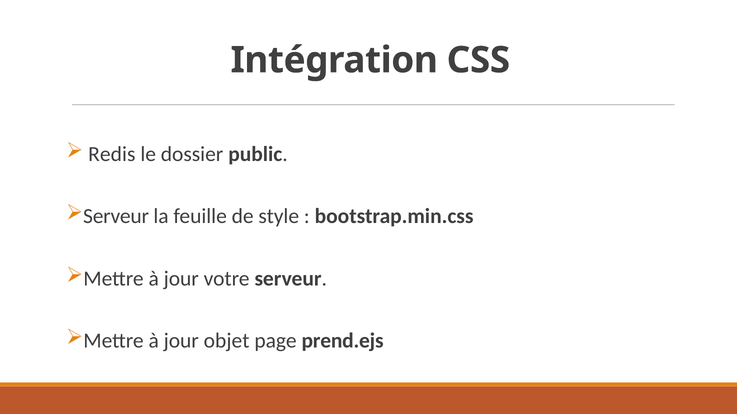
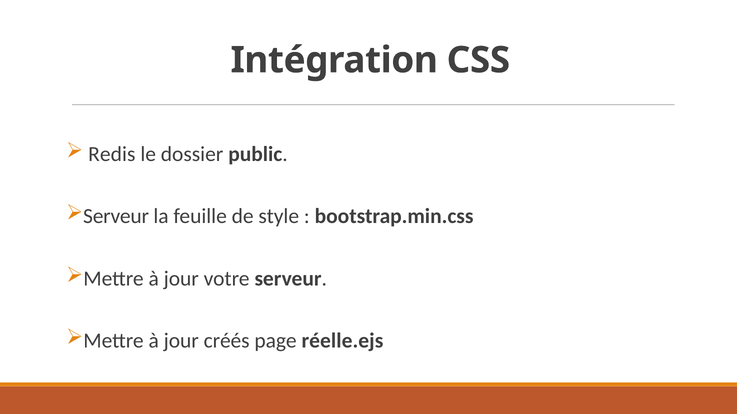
objet: objet -> créés (227, 341)
prend.ejs: prend.ejs -> réelle.ejs (342, 341)
